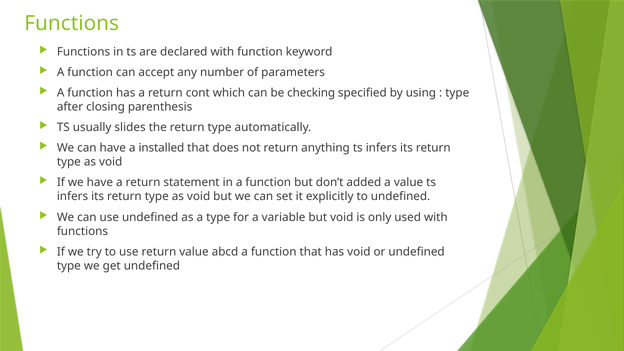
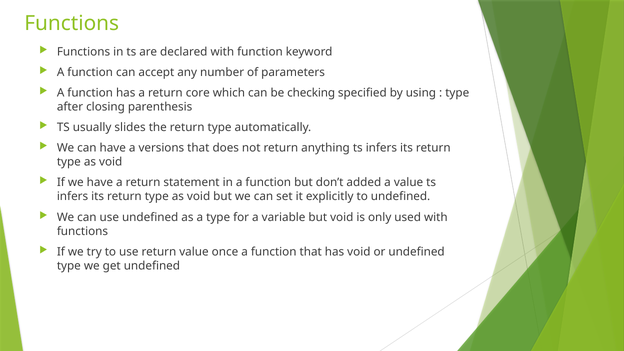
cont: cont -> core (198, 93)
installed: installed -> versions (161, 148)
abcd: abcd -> once (225, 252)
